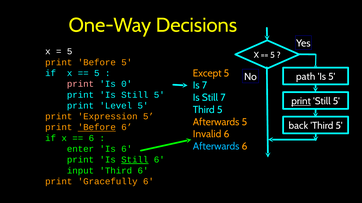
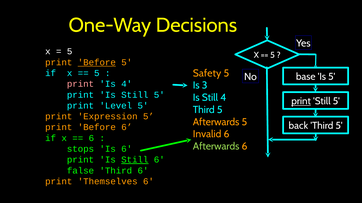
Before underline: none -> present (97, 62)
Except: Except -> Safety (207, 73)
path: path -> base (306, 77)
Is 0: 0 -> 4 (127, 84)
Is 7: 7 -> 3 (205, 86)
Still 7: 7 -> 4 (223, 98)
Before underline: present -> none (97, 128)
Afterwards colour: light blue -> light green (216, 147)
enter: enter -> stops (80, 149)
input: input -> false (80, 171)
Gracefully: Gracefully -> Themselves (108, 182)
